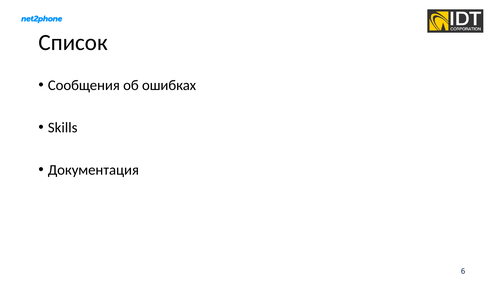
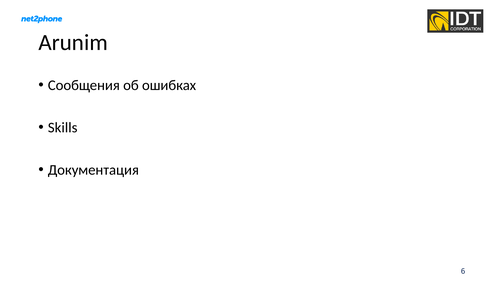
Список: Список -> Arunim (73, 42)
